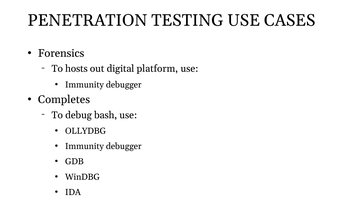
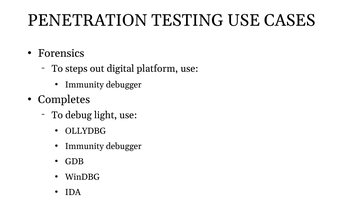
hosts: hosts -> steps (76, 69)
bash: bash -> light (106, 115)
